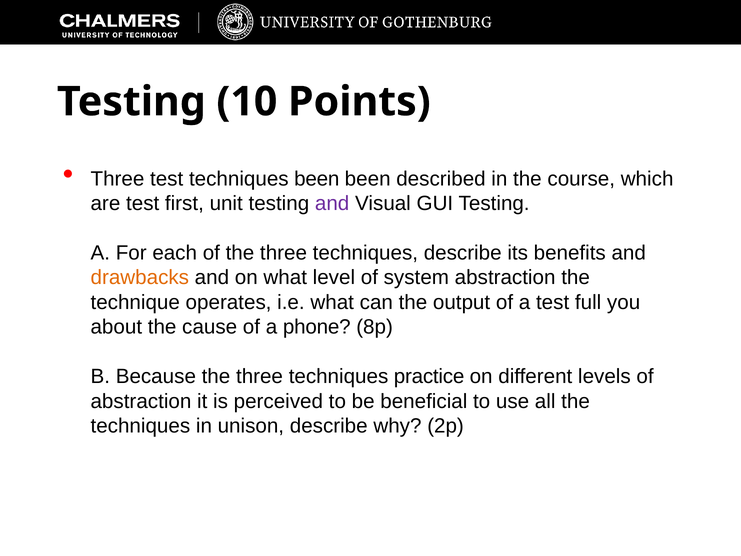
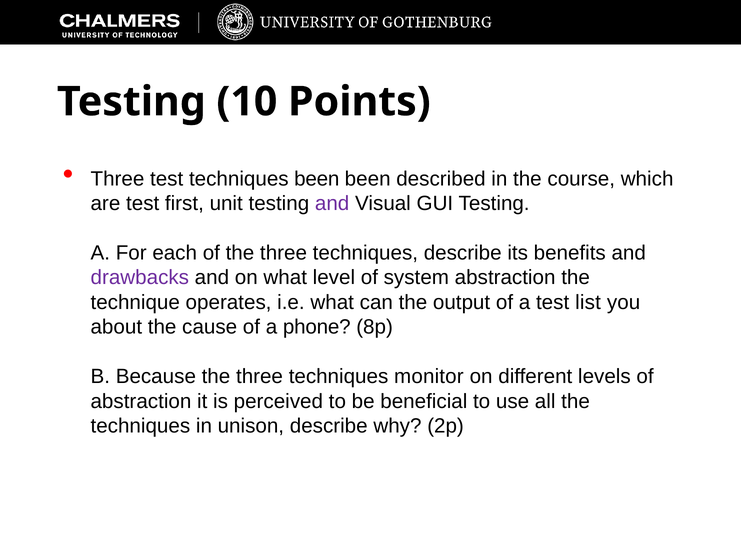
drawbacks colour: orange -> purple (140, 278)
full: full -> list (588, 302)
practice: practice -> monitor (429, 376)
